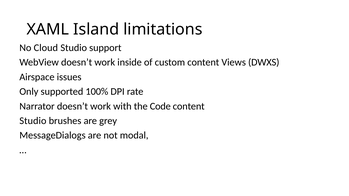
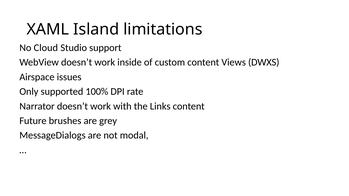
Code: Code -> Links (160, 106)
Studio: Studio -> Future (33, 121)
